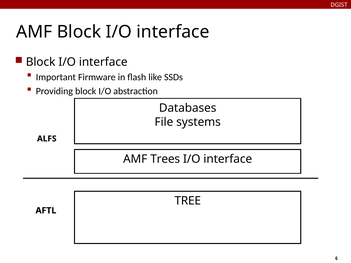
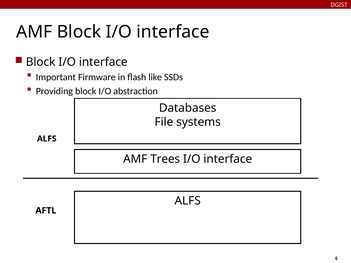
TREE: TREE -> ALFS (188, 201)
